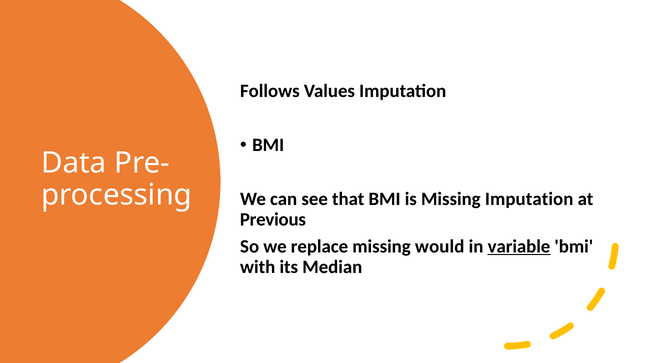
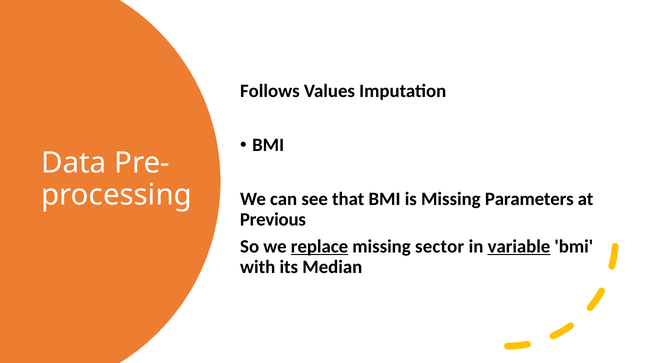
Missing Imputation: Imputation -> Parameters (529, 199)
replace underline: none -> present (319, 246)
would: would -> sector (440, 246)
